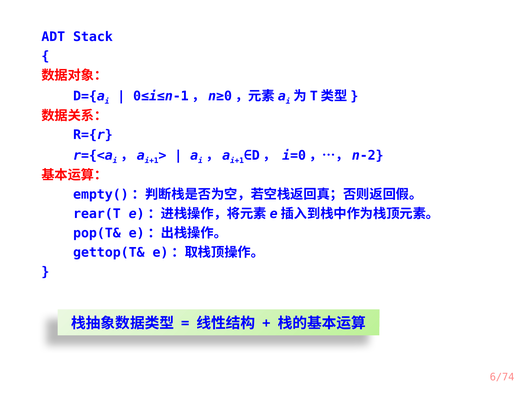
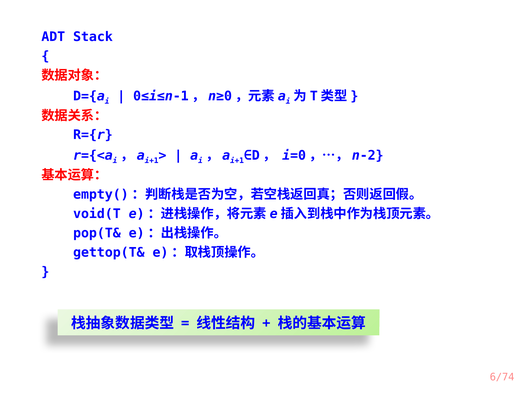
rear(T: rear(T -> void(T (97, 214)
